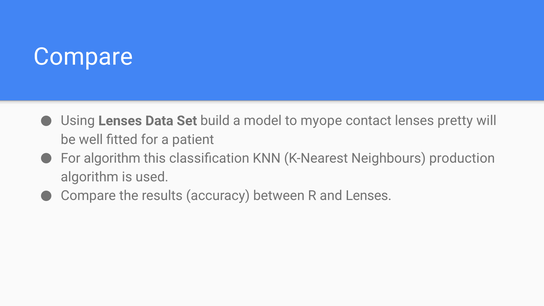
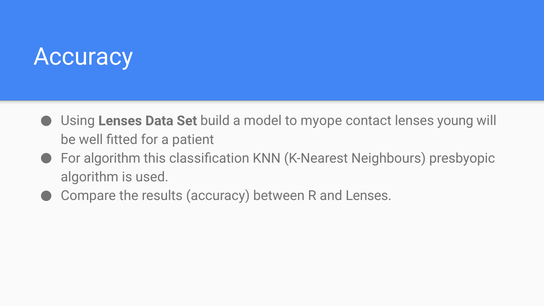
Compare: Compare -> Accuracy (83, 57)
pretty: pretty -> young (455, 121)
production: production -> presbyopic (462, 158)
